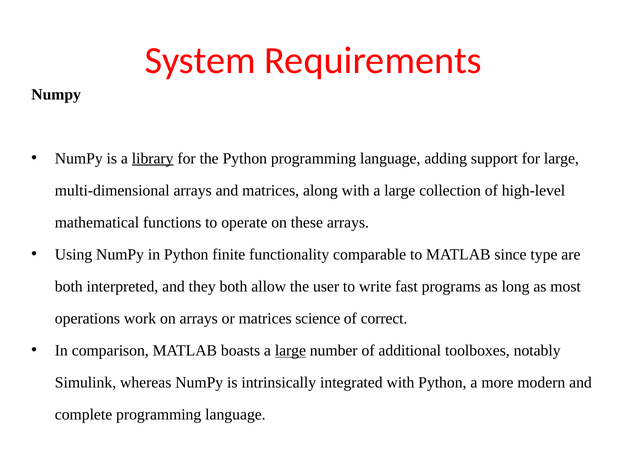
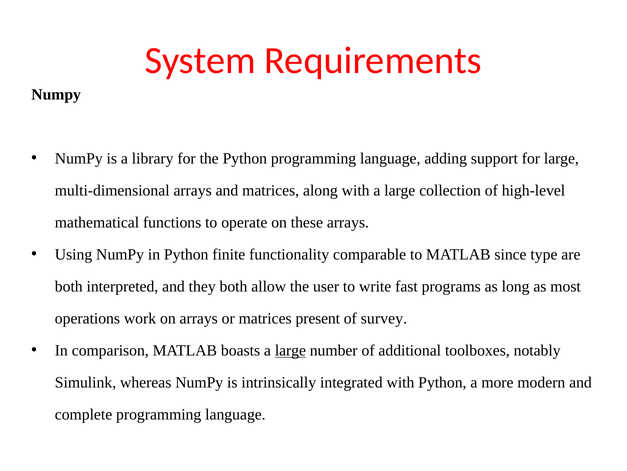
library underline: present -> none (153, 158)
science: science -> present (318, 318)
correct: correct -> survey (384, 318)
